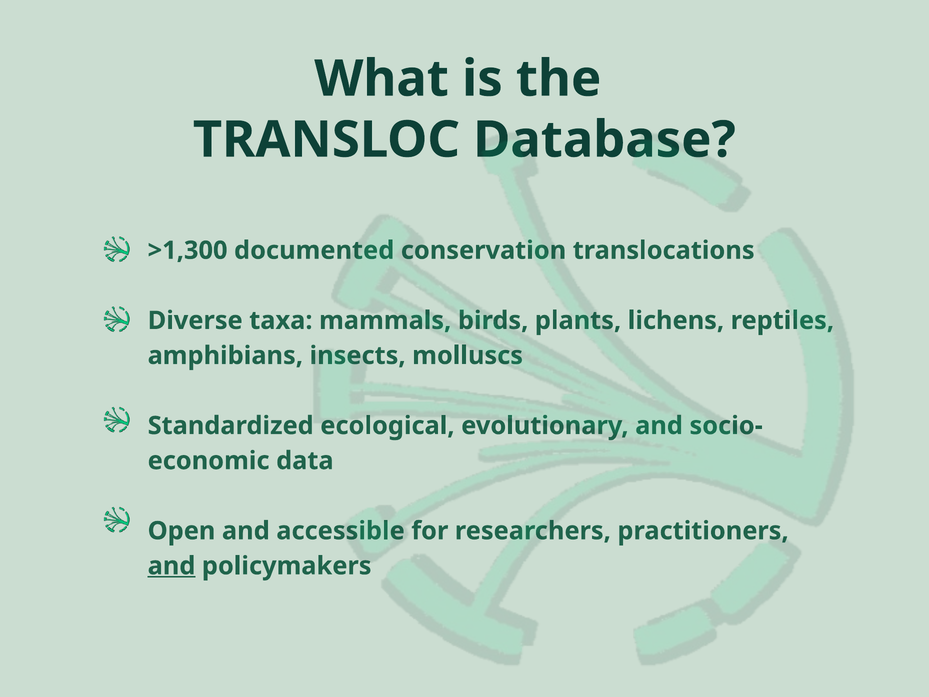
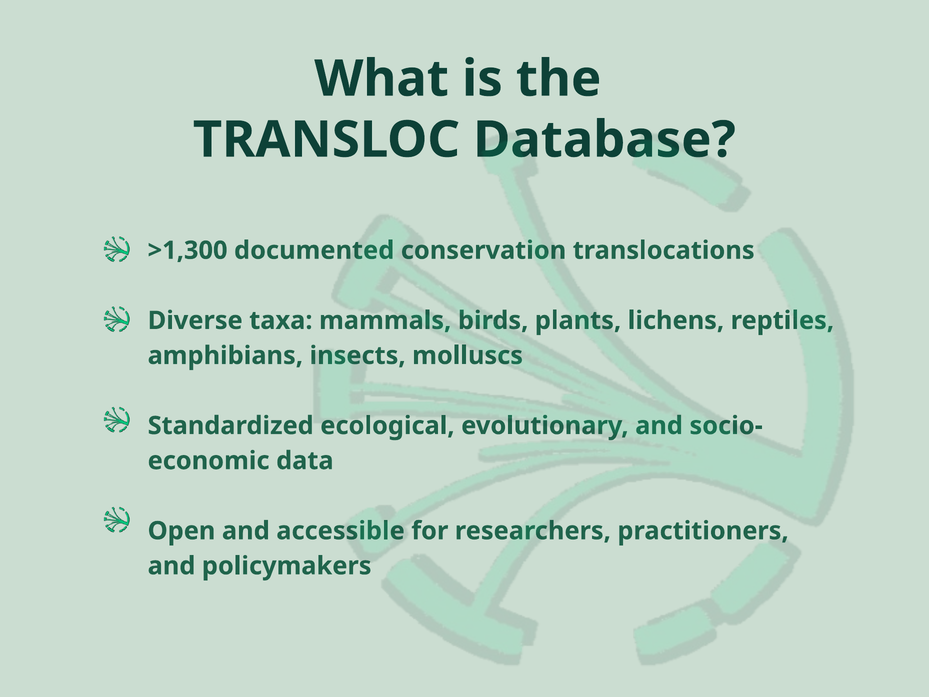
and underline: present -> none (172, 566)
